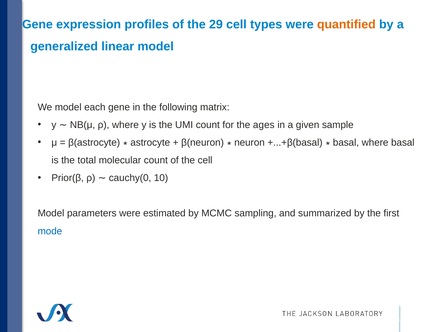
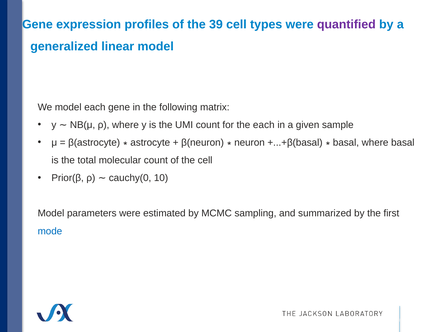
29: 29 -> 39 (216, 24)
quantified colour: orange -> purple (346, 24)
the ages: ages -> each (264, 125)
